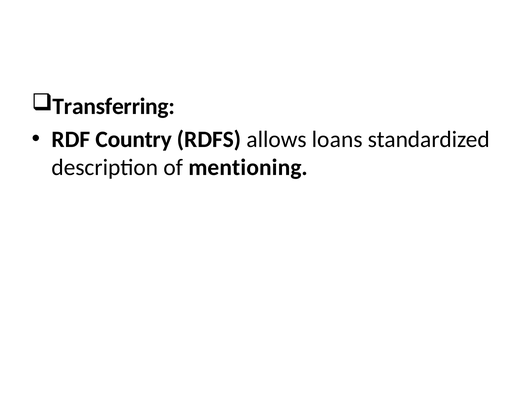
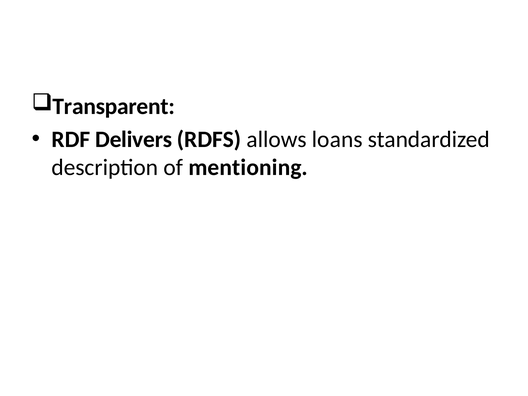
Transferring: Transferring -> Transparent (114, 106)
Country: Country -> Delivers (134, 139)
